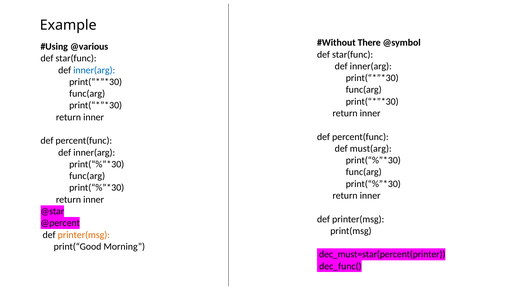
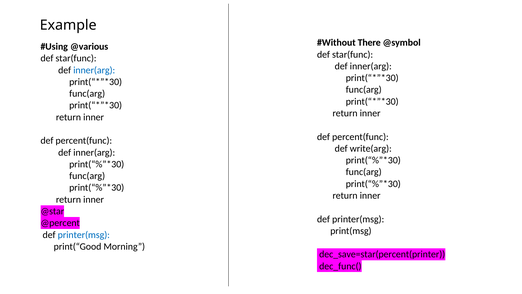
must(arg: must(arg -> write(arg (371, 148)
printer(msg colour: orange -> blue (84, 234)
dec_must=star(percent(printer: dec_must=star(percent(printer -> dec_save=star(percent(printer (382, 254)
